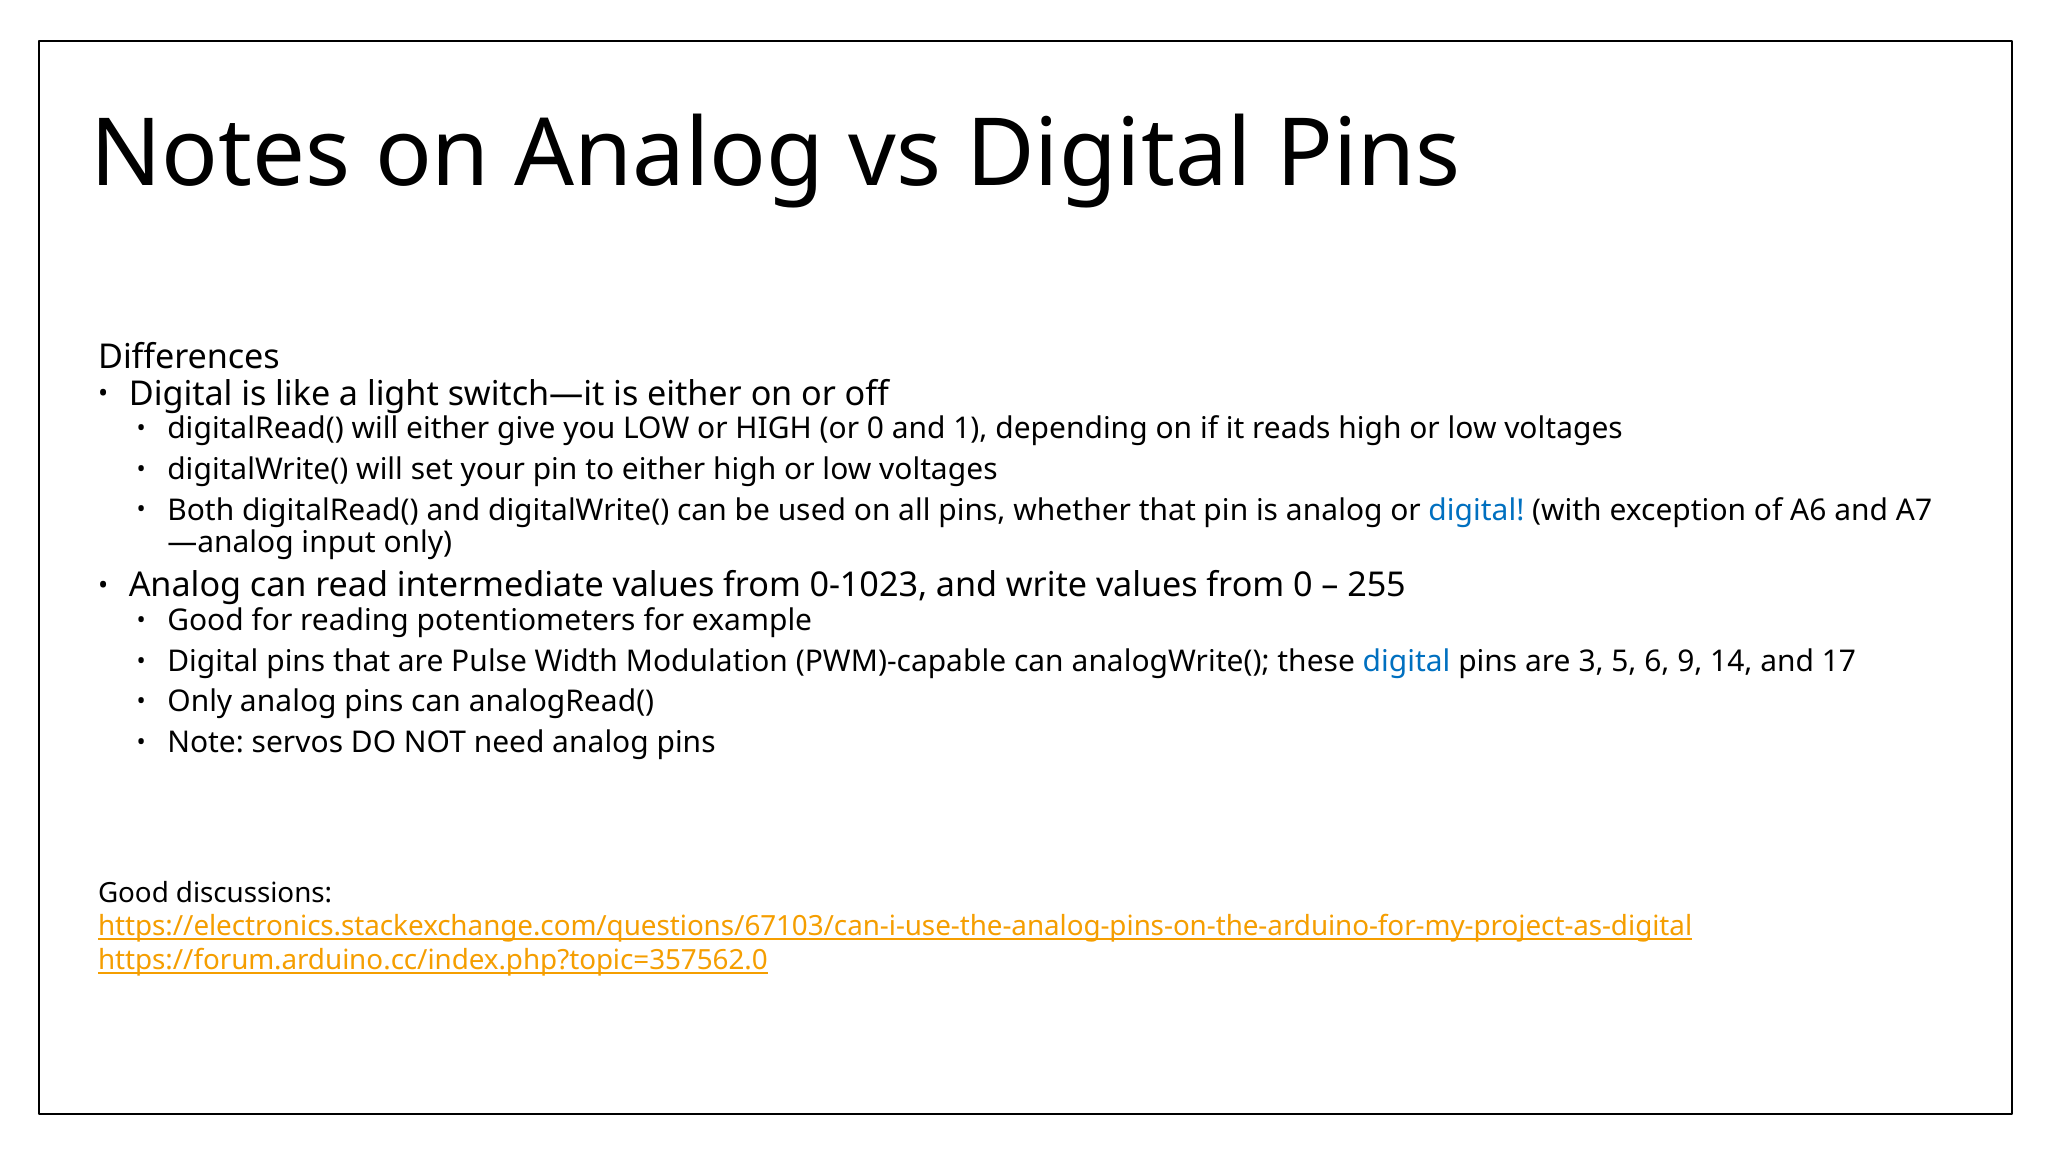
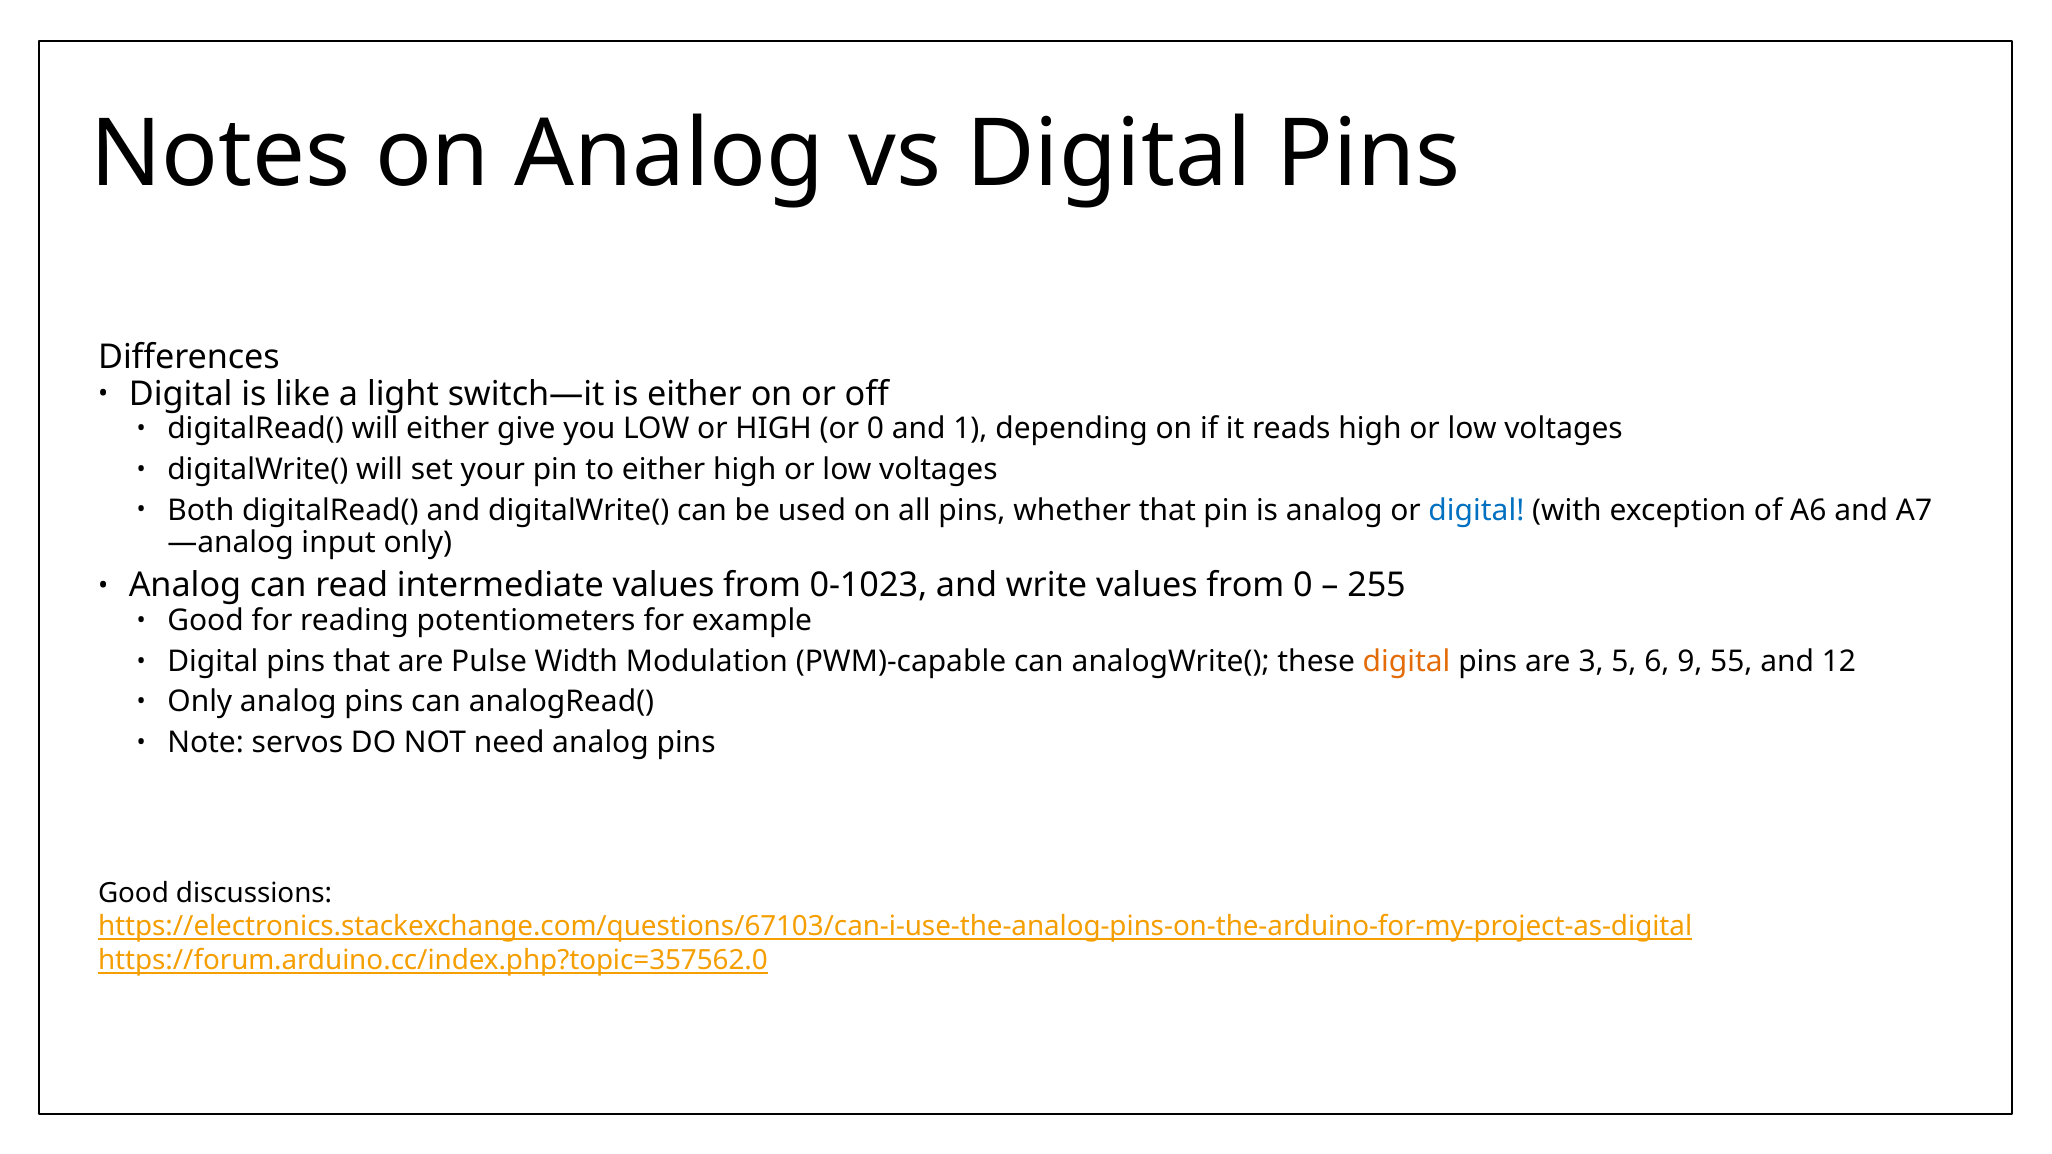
digital colour: blue -> orange (1407, 661)
14: 14 -> 55 (1731, 661)
17: 17 -> 12 (1839, 661)
